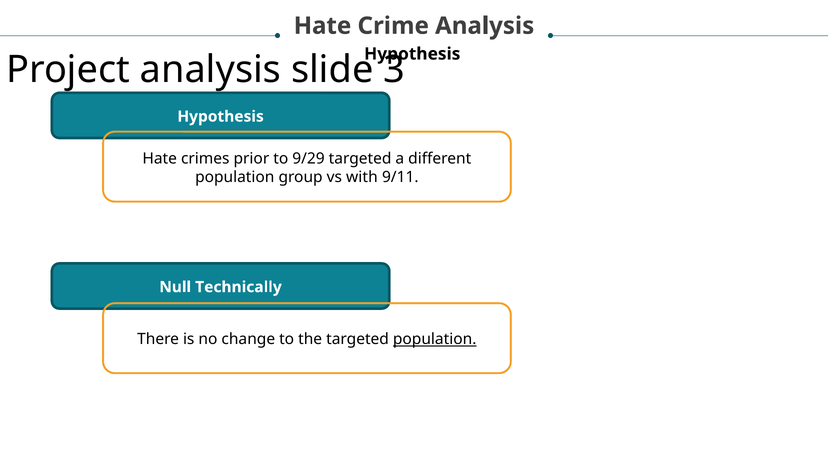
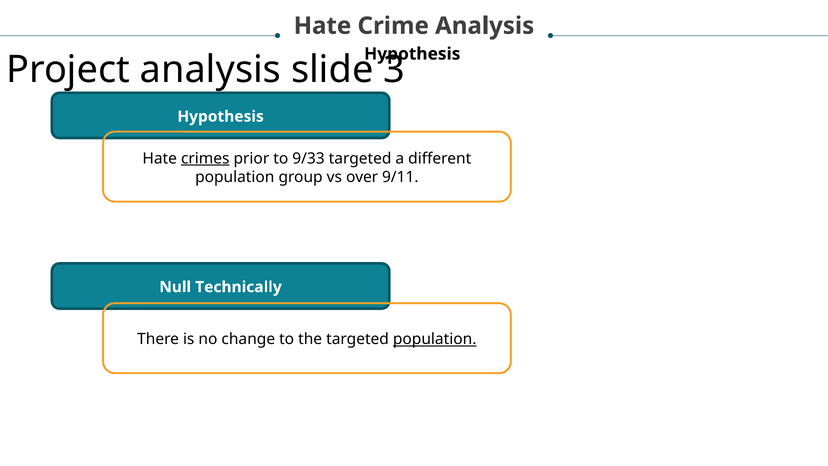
crimes underline: none -> present (205, 158)
9/29: 9/29 -> 9/33 (308, 158)
with: with -> over (362, 177)
